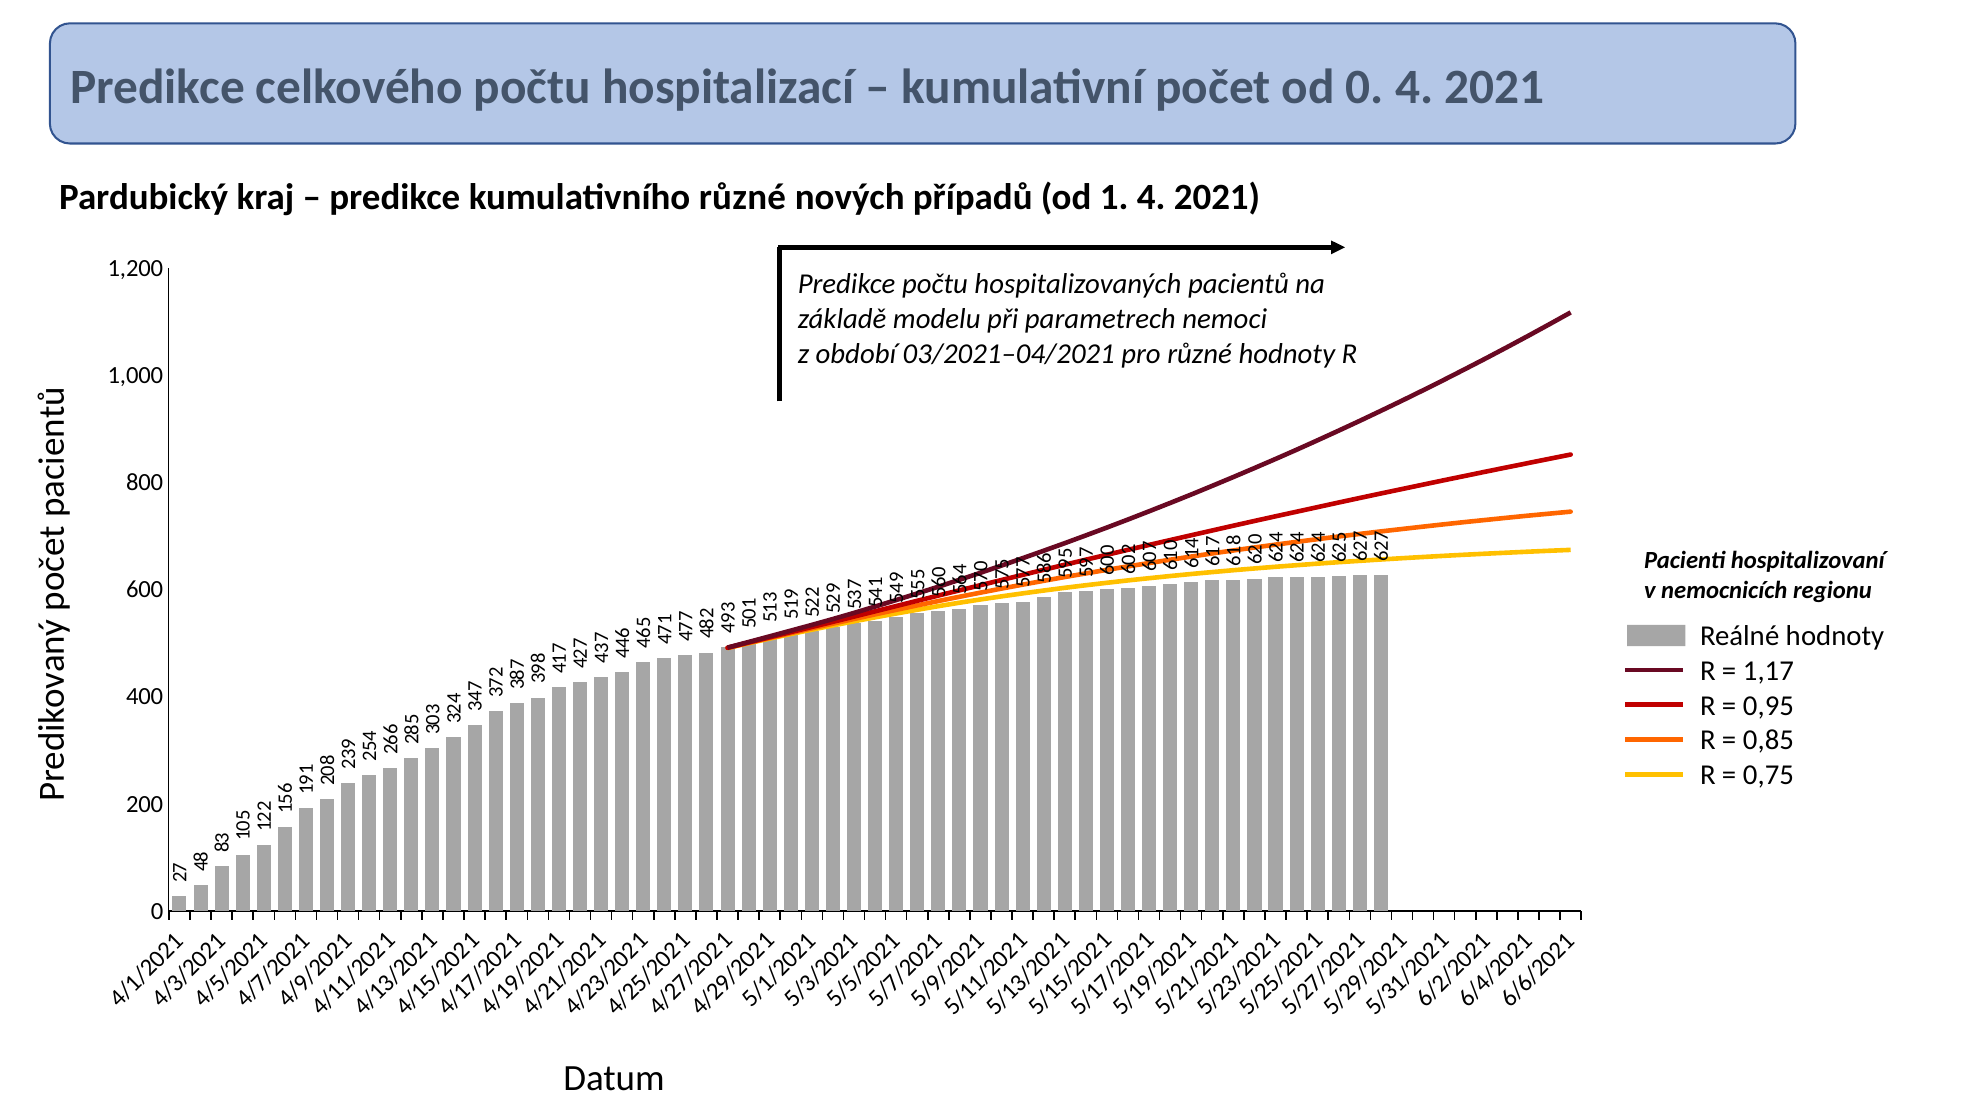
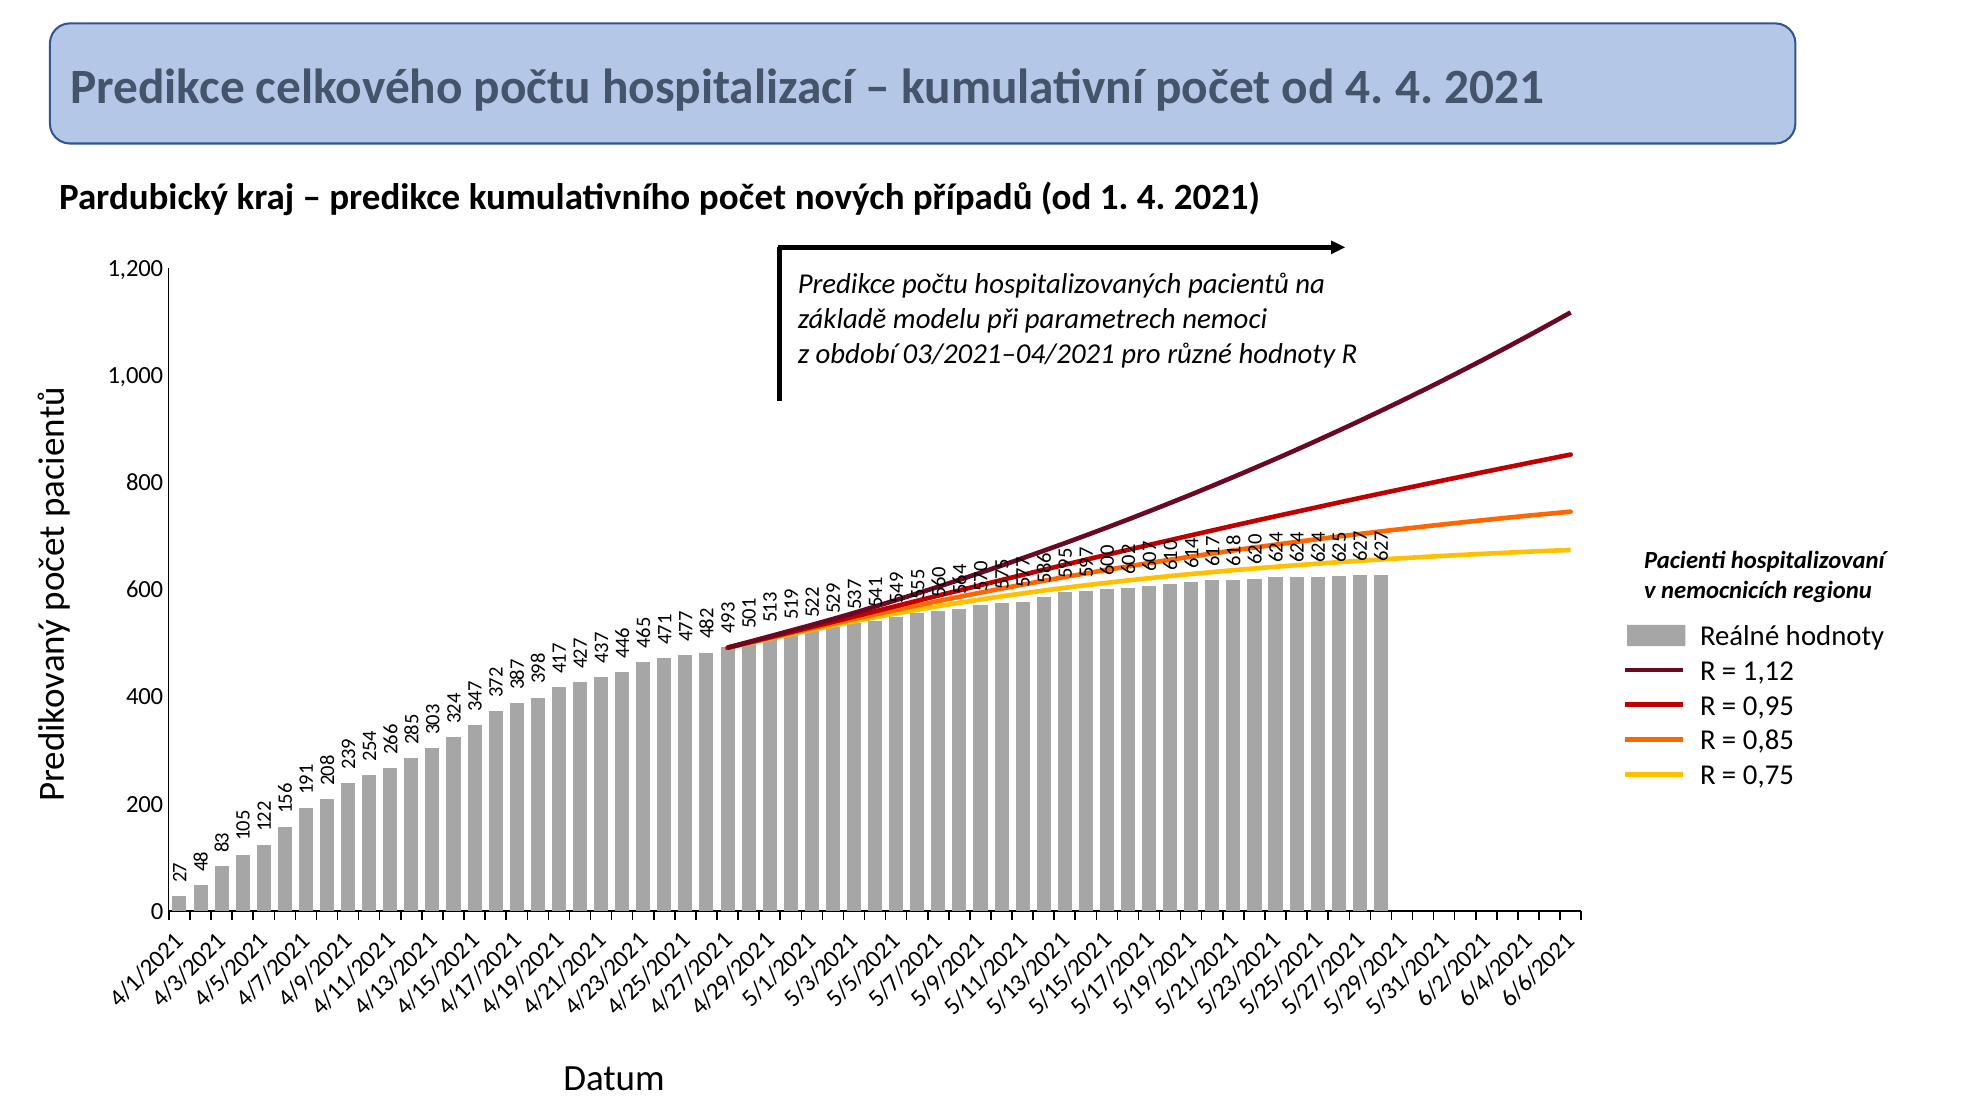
od 0: 0 -> 4 (1365, 87)
kumulativního různé: různé -> počet (742, 197)
1,17: 1,17 -> 1,12 (1768, 671)
